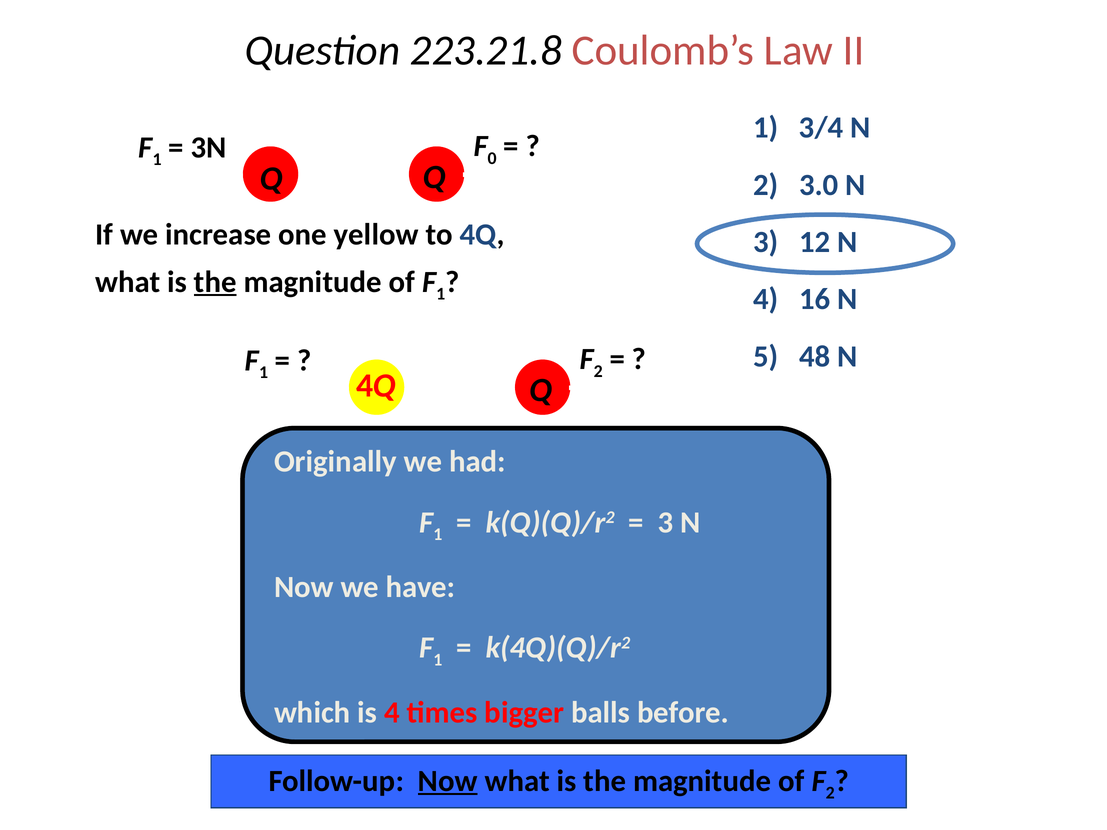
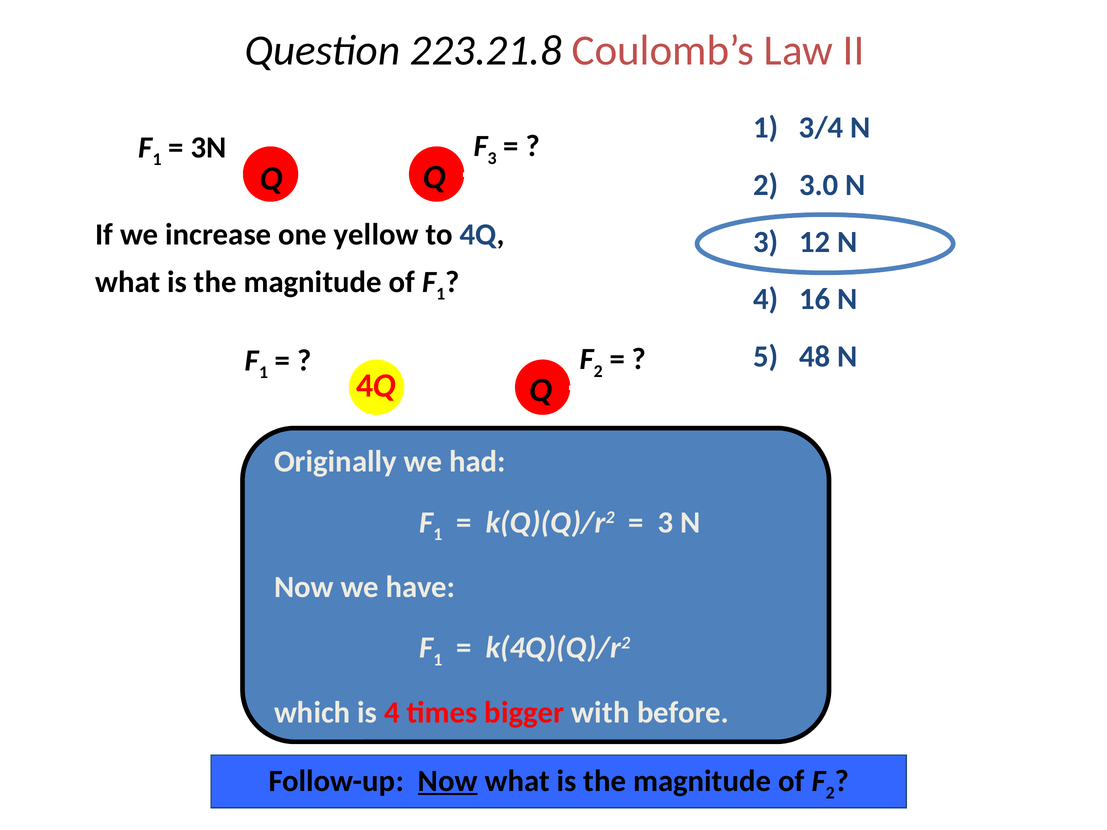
0: 0 -> 3 (492, 158)
the underline: present -> none (215, 282)
balls: balls -> with (600, 713)
